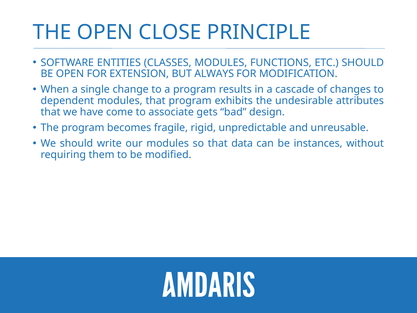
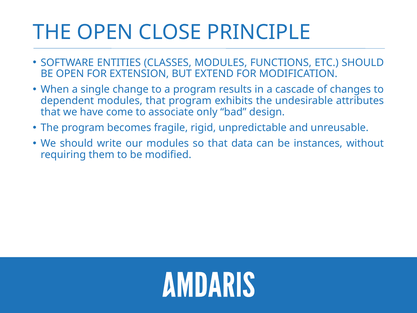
ALWAYS: ALWAYS -> EXTEND (214, 74)
gets: gets -> only (207, 112)
